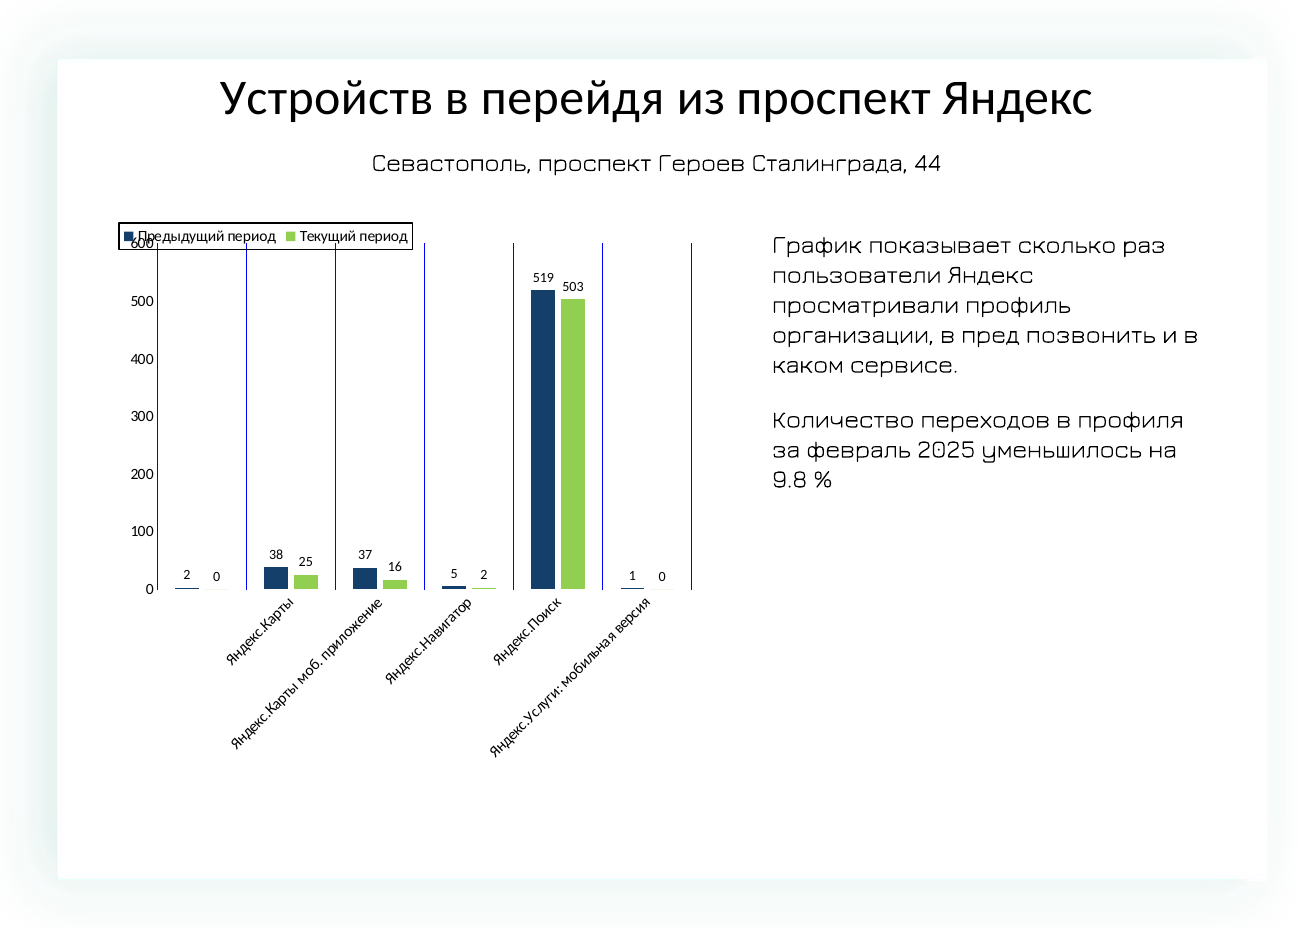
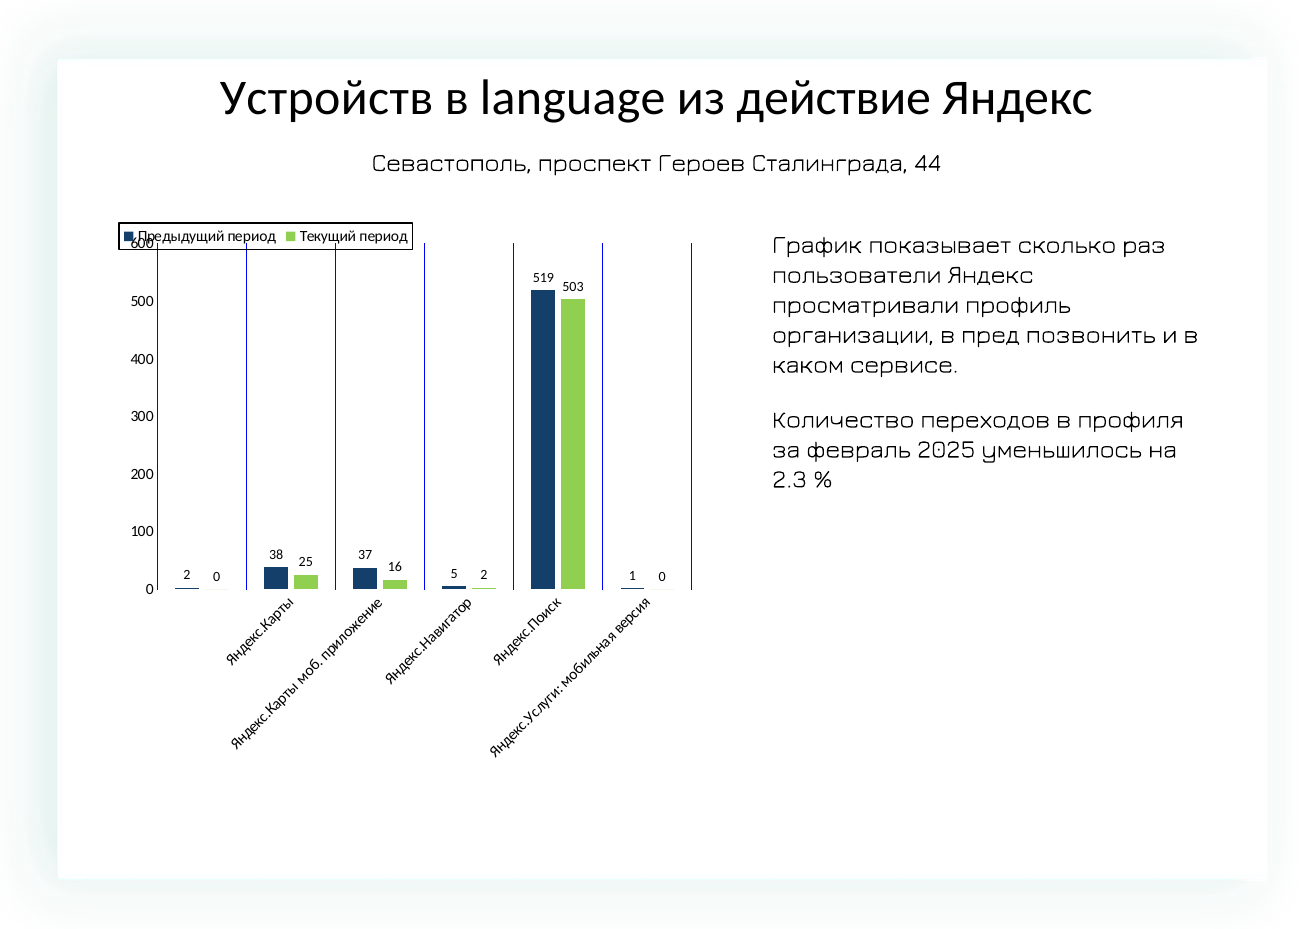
перейдя: перейдя -> language (573, 98)
из проспект: проспект -> действие (834, 98)
9.8: 9.8 -> 2.3 (790, 479)
